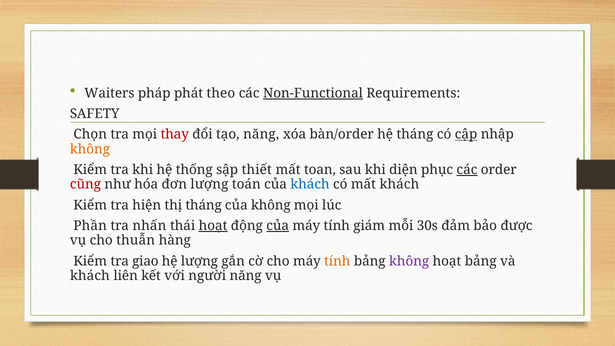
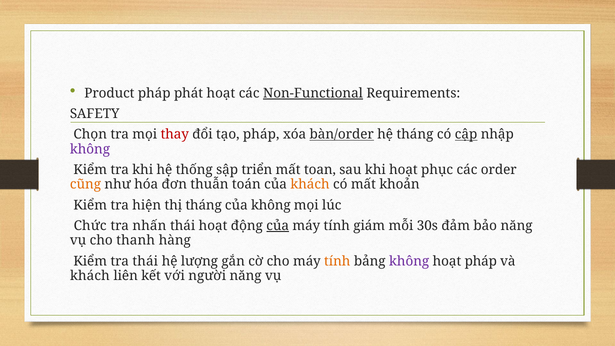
Waiters: Waiters -> Product (109, 93)
phát theo: theo -> hoạt (221, 93)
tạo năng: năng -> pháp (261, 135)
bàn/order underline: none -> present (342, 135)
không colour: orange -> purple (90, 149)
thiết: thiết -> triển (257, 170)
khi diện: diện -> hoạt (403, 170)
các underline: present -> none (467, 170)
cũng colour: red -> orange (85, 184)
đơn lượng: lượng -> thuẫn (209, 184)
khách colour: blue -> orange (310, 184)
mất khách: khách -> khoản (399, 184)
Phần: Phần -> Chức (90, 226)
hoạt underline: present -> none (213, 226)
bảo được: được -> năng (517, 226)
thuẫn: thuẫn -> thanh (136, 240)
tra giao: giao -> thái (145, 261)
hoạt bảng: bảng -> pháp (481, 261)
